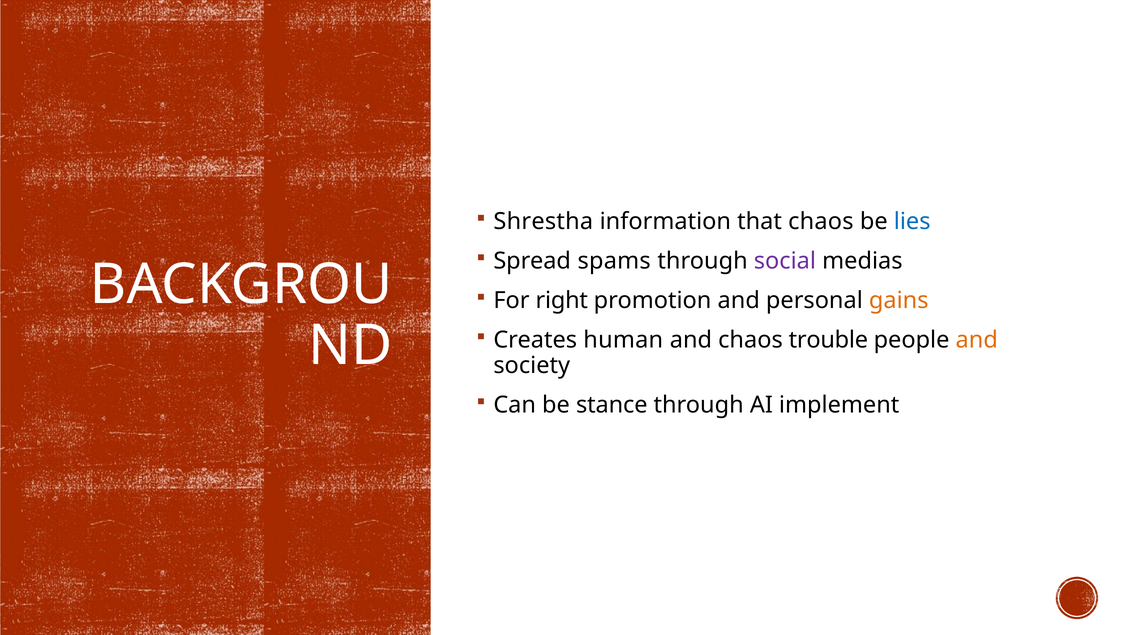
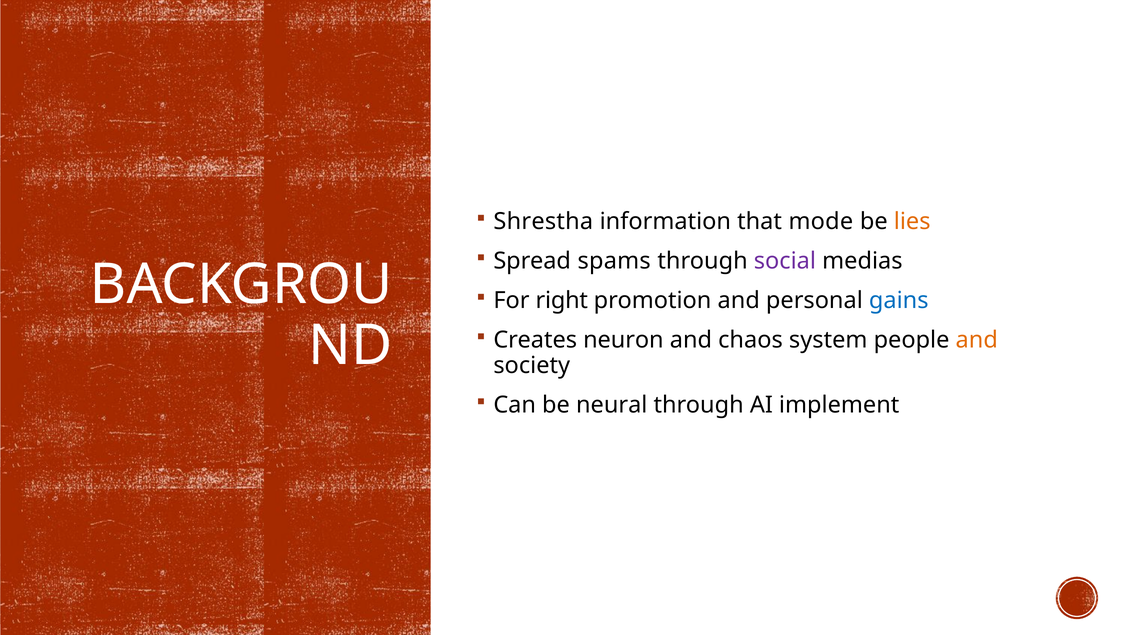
that chaos: chaos -> mode (821, 222)
lies colour: blue -> orange (912, 222)
gains colour: orange -> blue (899, 301)
human: human -> neuron (623, 340)
trouble: trouble -> system (828, 340)
stance: stance -> neural (612, 405)
